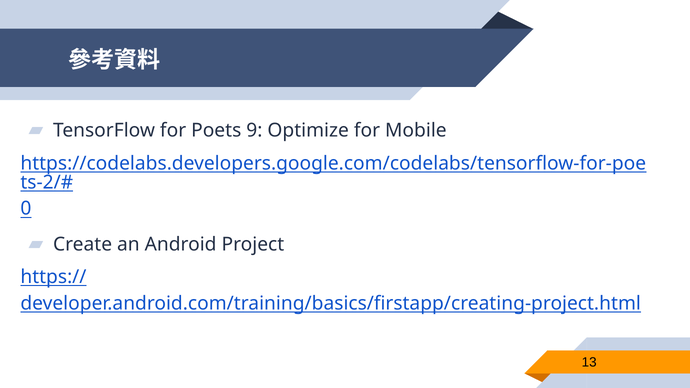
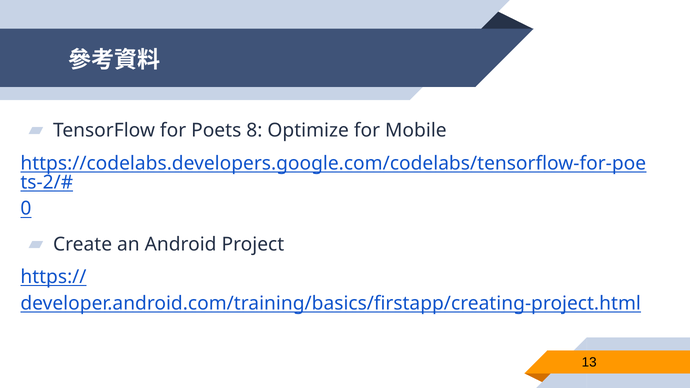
9: 9 -> 8 (254, 131)
